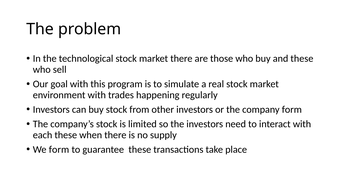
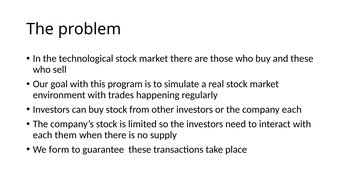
company form: form -> each (292, 109)
each these: these -> them (66, 135)
